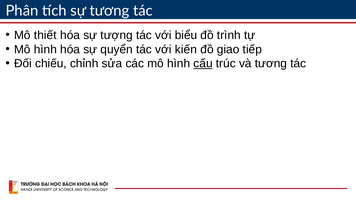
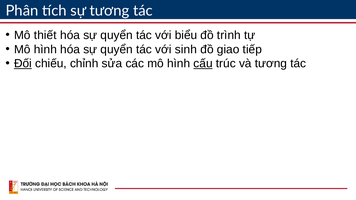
tượng: tượng -> quyển (117, 35)
kiến: kiến -> sinh (186, 49)
Đối underline: none -> present (23, 64)
